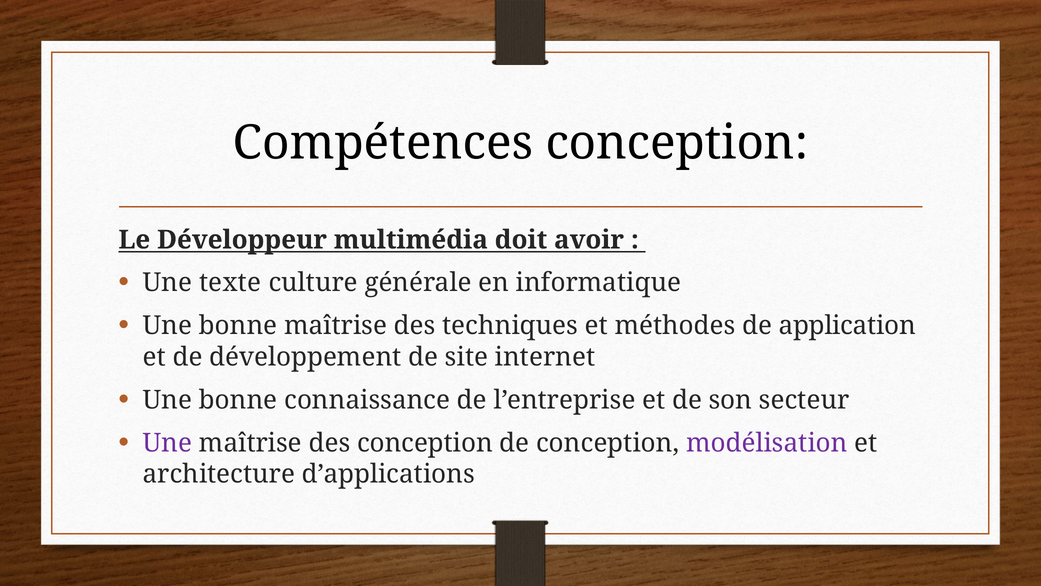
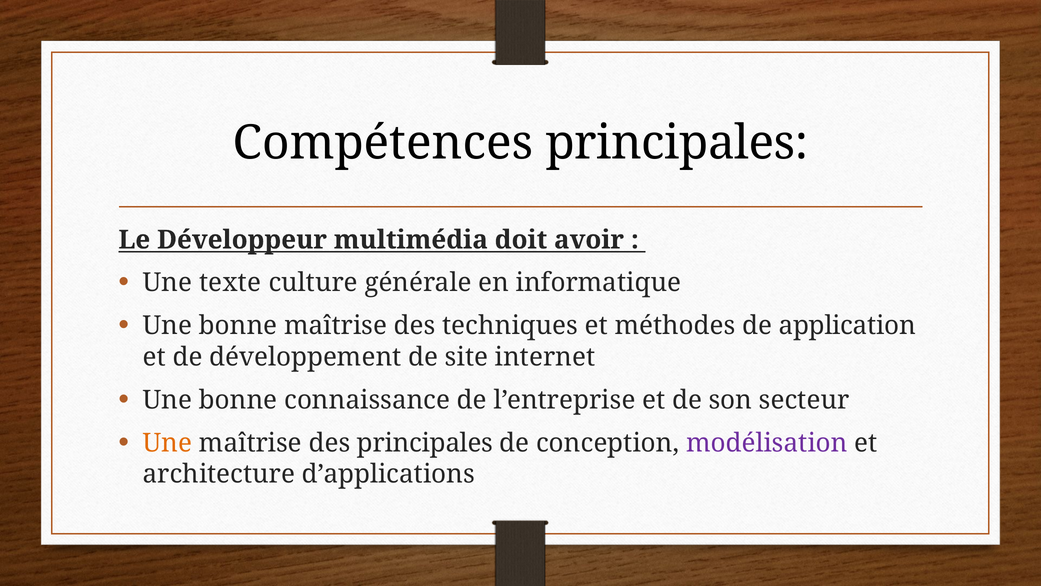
Compétences conception: conception -> principales (677, 143)
Une colour: purple -> orange (167, 443)
des conception: conception -> principales (425, 443)
